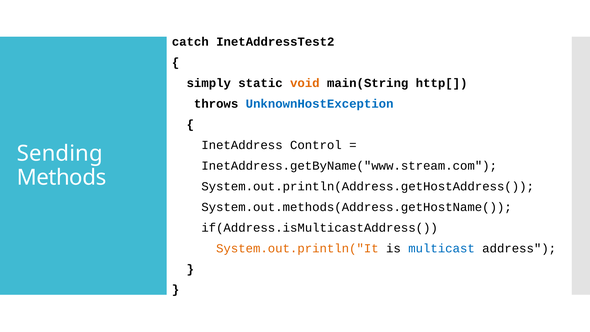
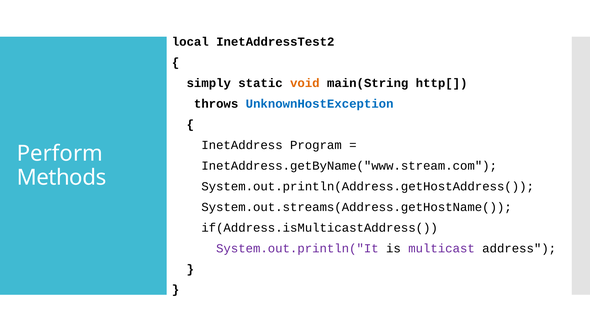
catch: catch -> local (190, 42)
Control: Control -> Program (316, 145)
Sending: Sending -> Perform (60, 154)
System.out.methods(Address.getHostName(: System.out.methods(Address.getHostName( -> System.out.streams(Address.getHostName( (357, 207)
System.out.println("It colour: orange -> purple (297, 248)
multicast colour: blue -> purple (442, 248)
